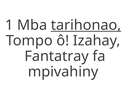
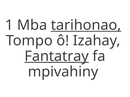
Fantatray underline: none -> present (57, 56)
